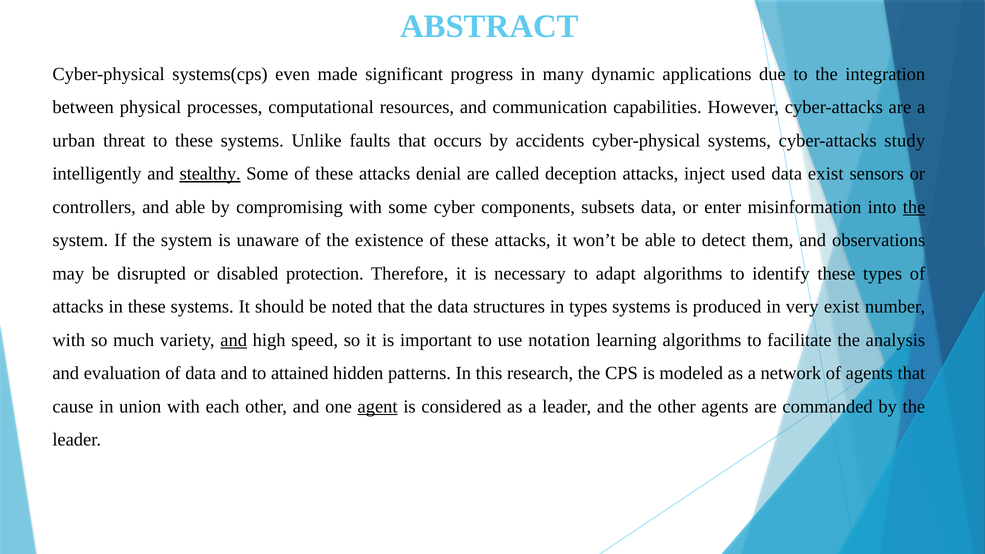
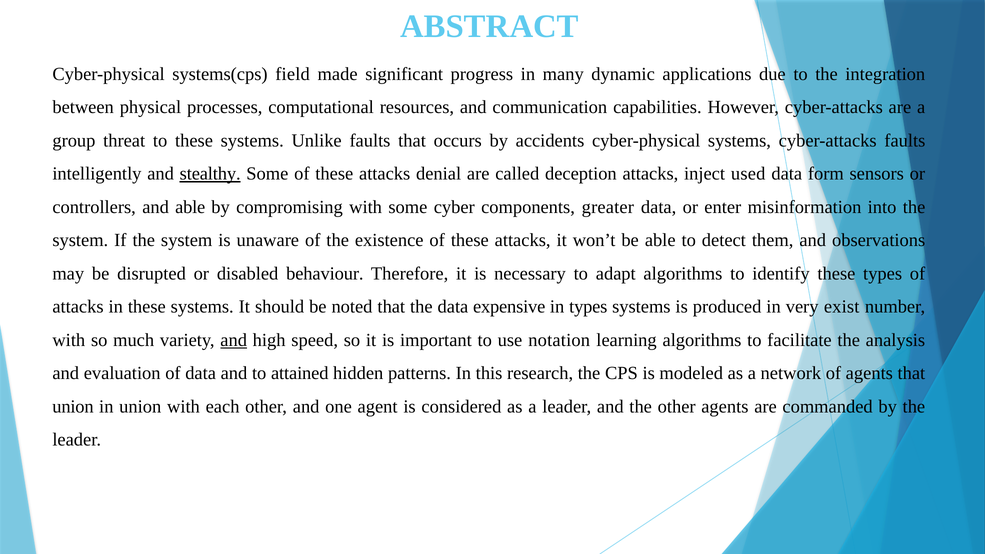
even: even -> field (293, 74)
urban: urban -> group (74, 141)
cyber-attacks study: study -> faults (905, 141)
data exist: exist -> form (826, 174)
subsets: subsets -> greater (608, 207)
the underline: present -> none (914, 207)
protection: protection -> behaviour (325, 274)
structures: structures -> expensive (509, 307)
cause: cause -> union (73, 407)
agent underline: present -> none (378, 407)
